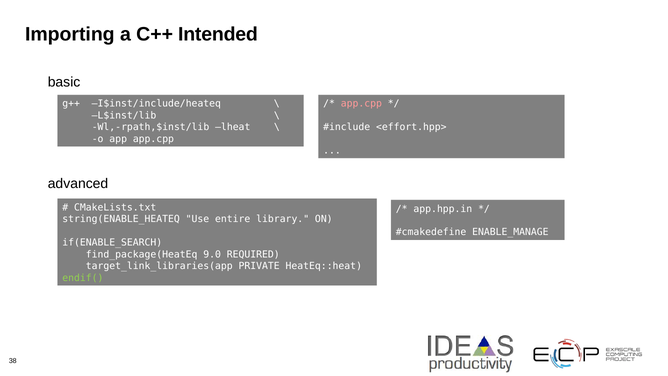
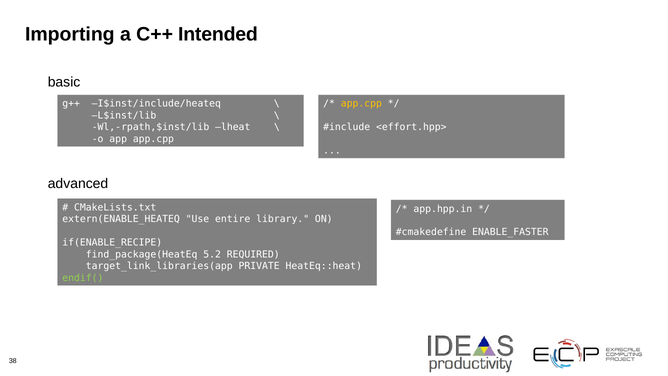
app.cpp colour: pink -> yellow (361, 104)
string(ENABLE_HEATEQ: string(ENABLE_HEATEQ -> extern(ENABLE_HEATEQ (121, 219)
ENABLE_MANAGE: ENABLE_MANAGE -> ENABLE_FASTER (510, 232)
if(ENABLE_SEARCH: if(ENABLE_SEARCH -> if(ENABLE_RECIPE (112, 243)
9.0: 9.0 -> 5.2 (212, 254)
